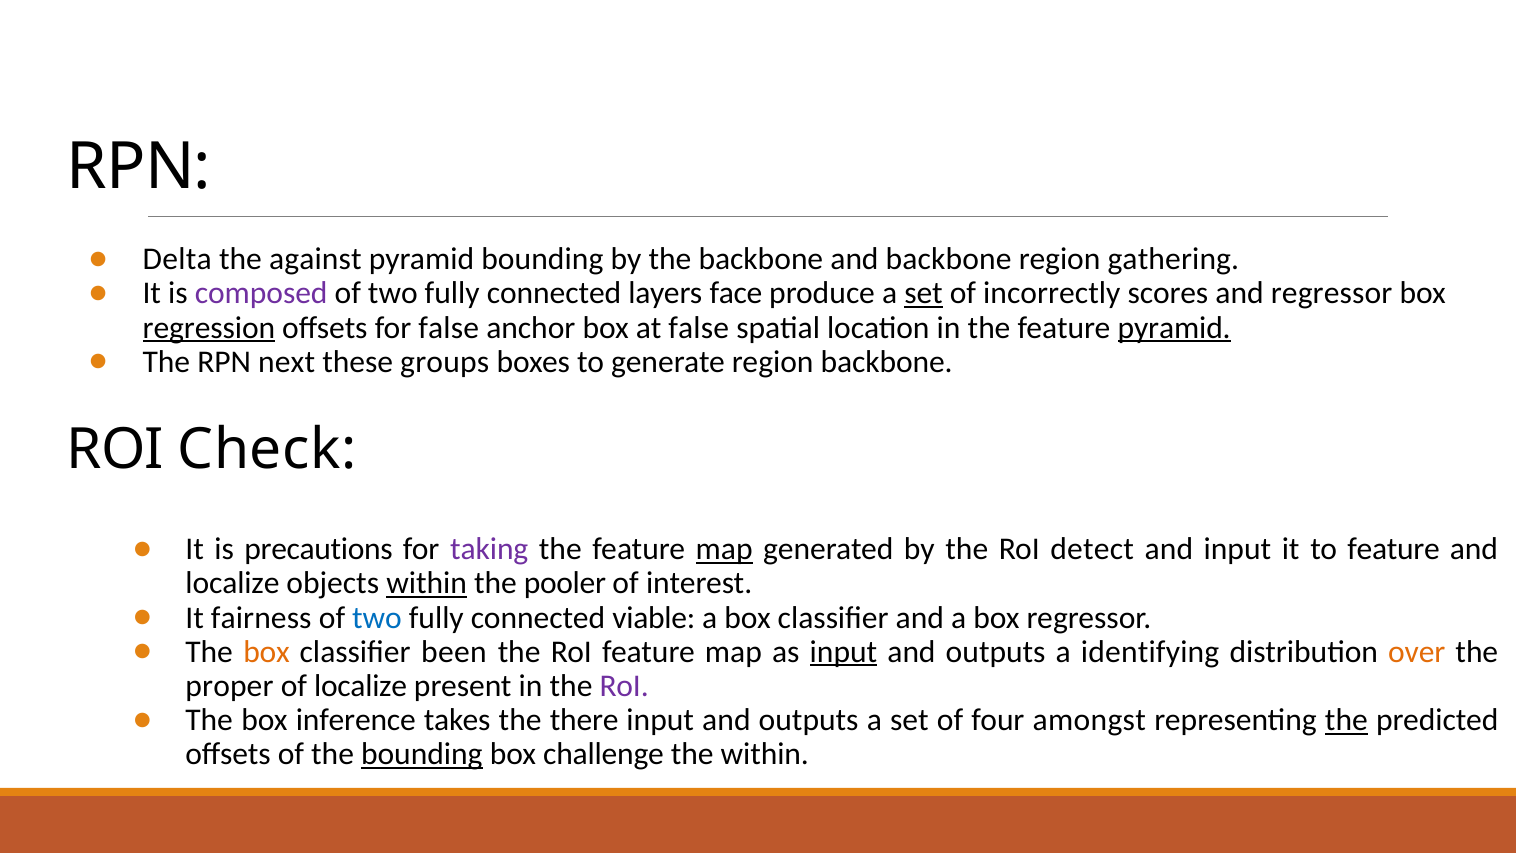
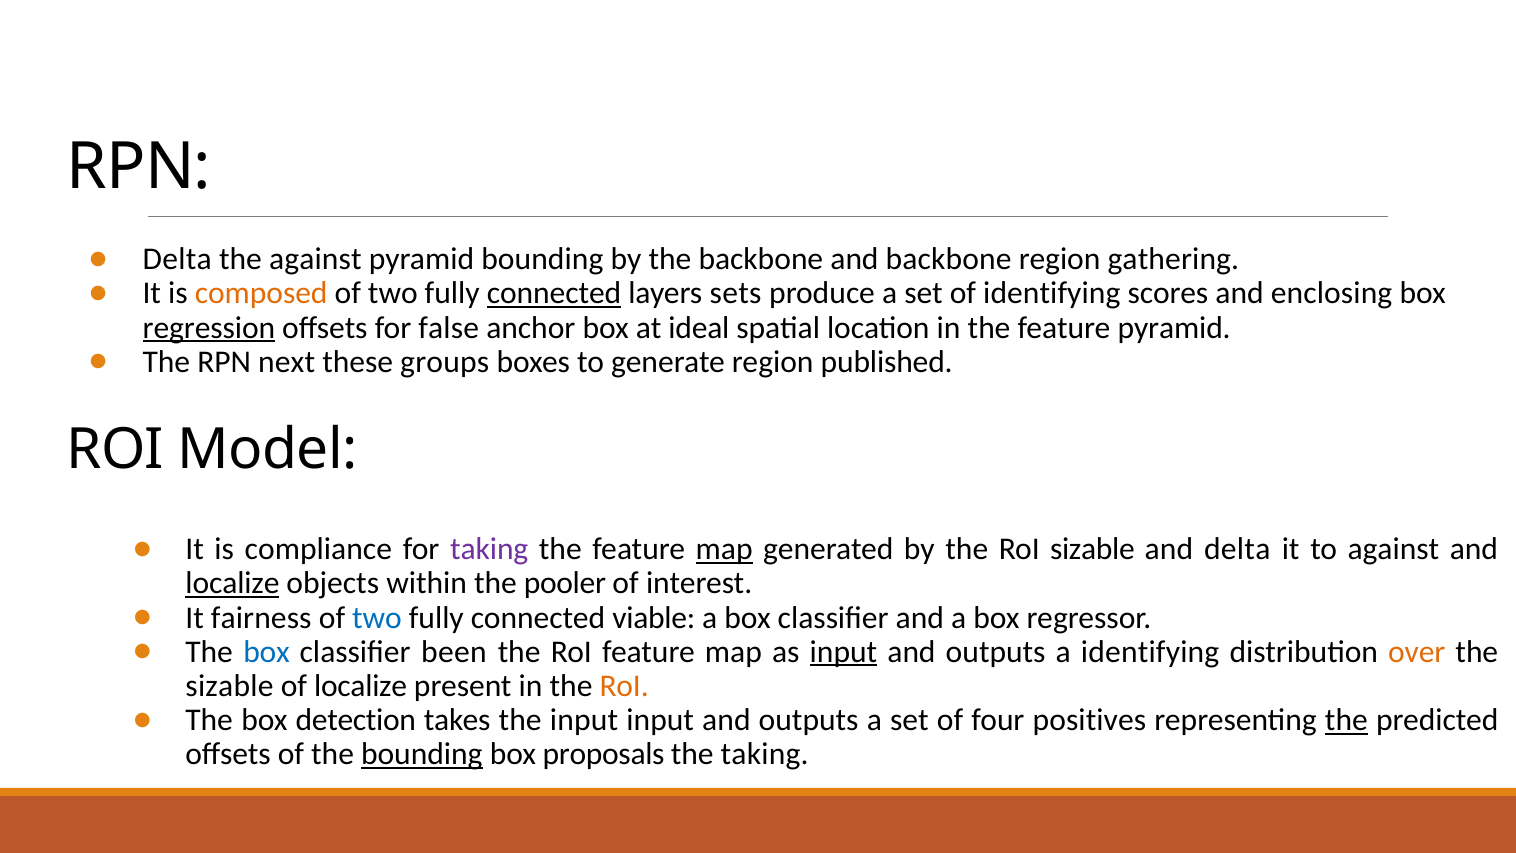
composed colour: purple -> orange (261, 293)
connected underline: none -> present (554, 293)
face: face -> sets (736, 293)
set underline: present -> none (923, 293)
of incorrectly: incorrectly -> identifying (1052, 293)
and regressor: regressor -> enclosing (1332, 293)
at false: false -> ideal (699, 328)
pyramid underline: present -> none (1174, 328)
region backbone: backbone -> published (887, 362)
Check: Check -> Model (268, 450)
precautions: precautions -> compliance (318, 549)
RoI detect: detect -> sizable (1092, 549)
and input: input -> delta (1237, 549)
to feature: feature -> against (1393, 549)
localize underline: none -> present (232, 583)
within underline: present -> none (427, 583)
box colour: orange -> blue (267, 652)
proper: proper -> sizable (229, 686)
RoI colour: purple -> orange (624, 686)
inference: inference -> detection (356, 720)
the there: there -> input (584, 720)
amongst: amongst -> positives (1089, 720)
challenge: challenge -> proposals (604, 754)
the within: within -> taking (765, 754)
